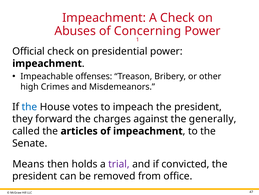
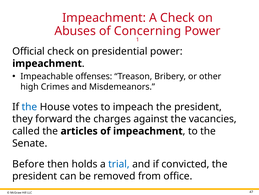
generally: generally -> vacancies (213, 119)
Means: Means -> Before (28, 163)
trial colour: purple -> blue (119, 163)
